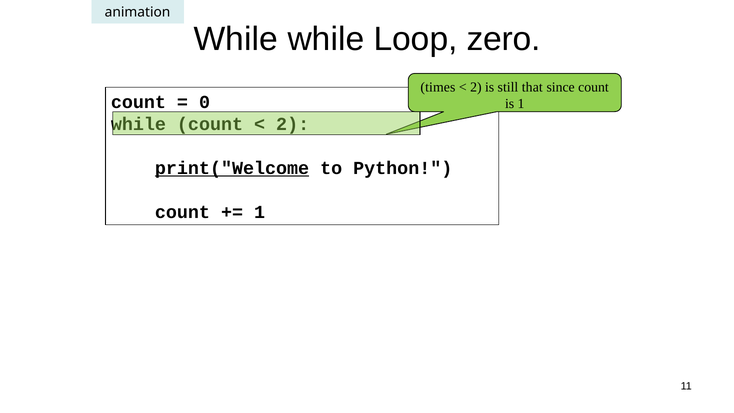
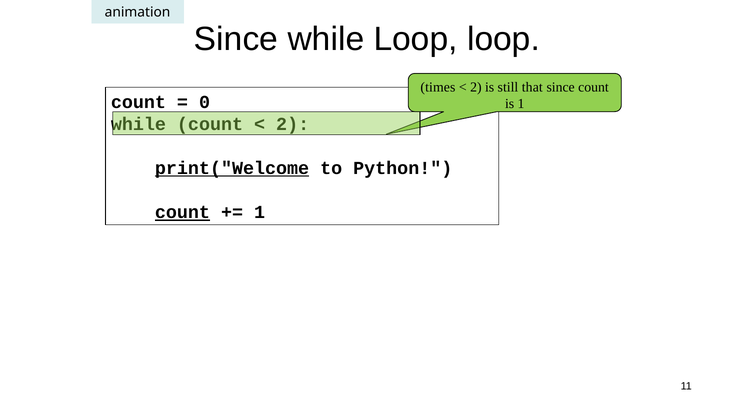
While: While -> Since (236, 39)
Loop zero: zero -> loop (503, 39)
count underline: none -> present (182, 212)
